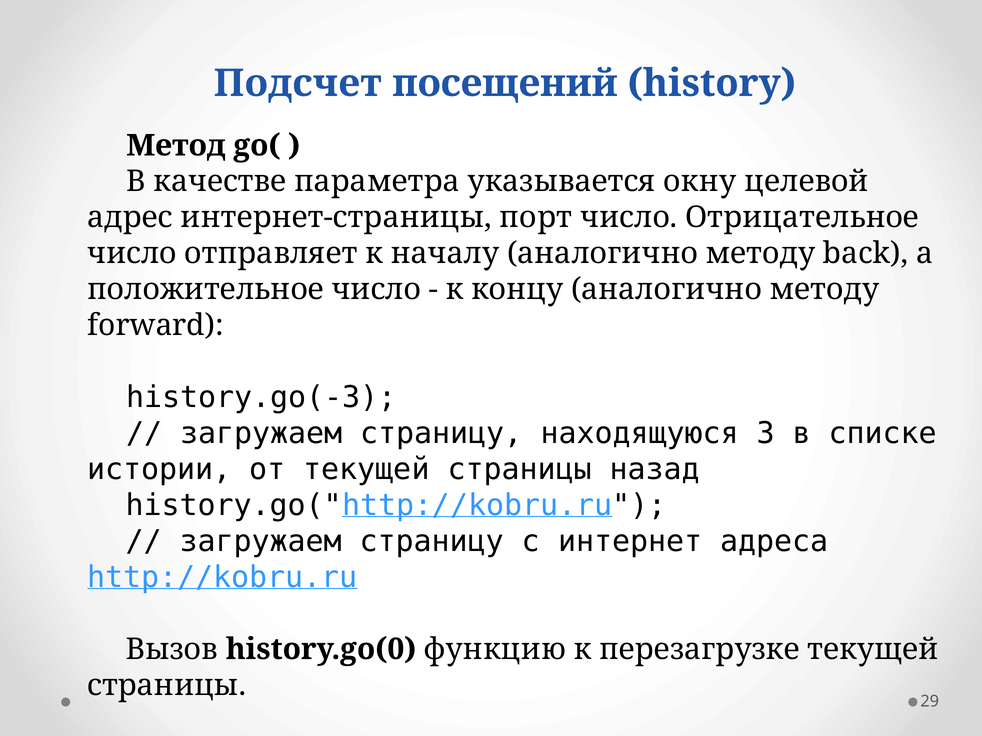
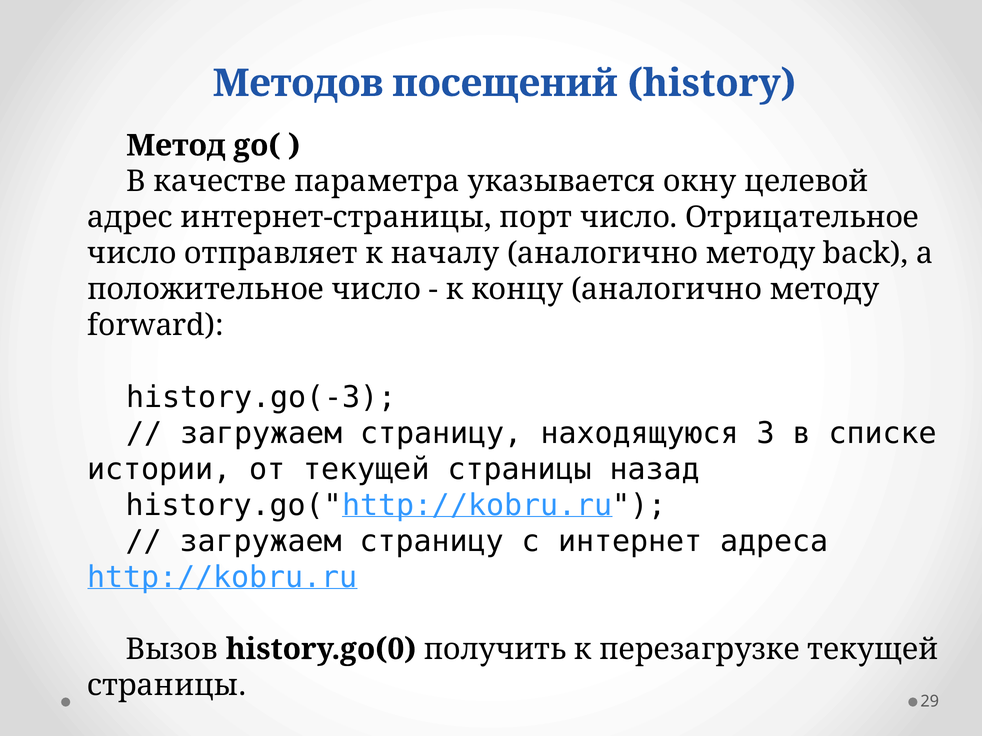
Подсчет: Подсчет -> Методов (298, 83)
функцию: функцию -> получить (495, 650)
